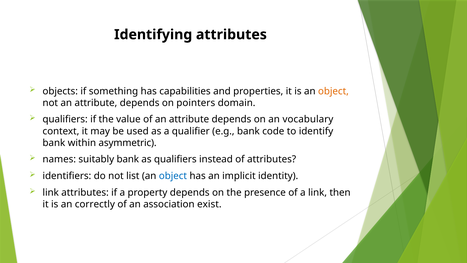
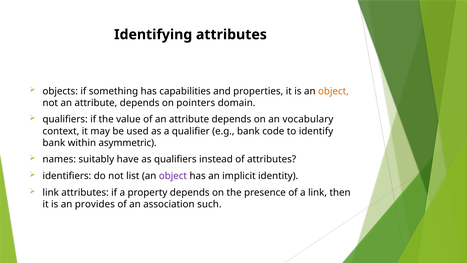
suitably bank: bank -> have (128, 159)
object colour: blue -> purple (173, 176)
correctly: correctly -> provides (95, 204)
exist: exist -> such (209, 204)
